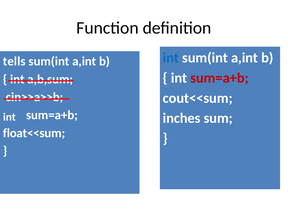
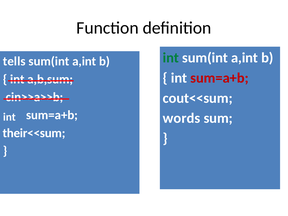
int colour: blue -> green (171, 58)
inches: inches -> words (181, 118)
float<<sum: float<<sum -> their<<sum (34, 133)
